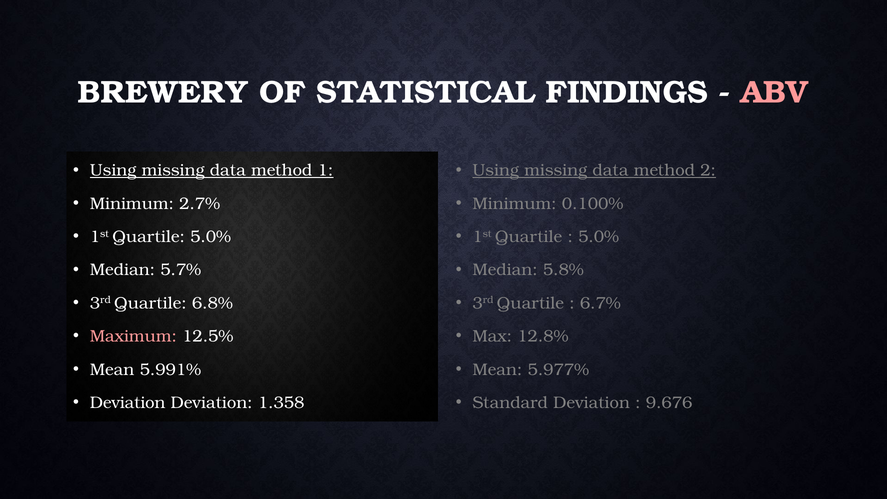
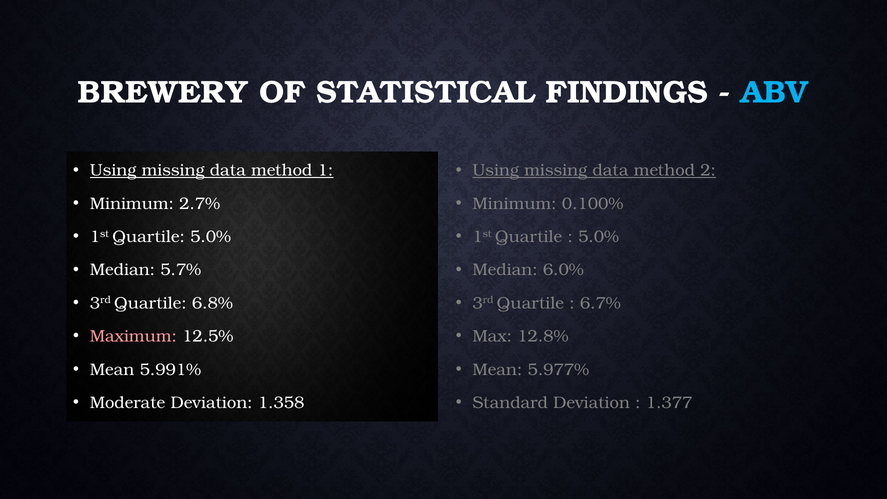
ABV colour: pink -> light blue (774, 92)
5.8%: 5.8% -> 6.0% (563, 270)
Deviation: Deviation -> Moderate (127, 403)
9.676: 9.676 -> 1.377 (669, 403)
